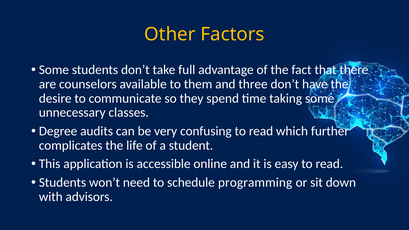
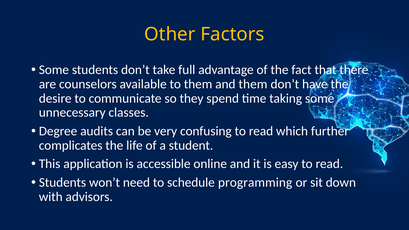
and three: three -> them (253, 84)
